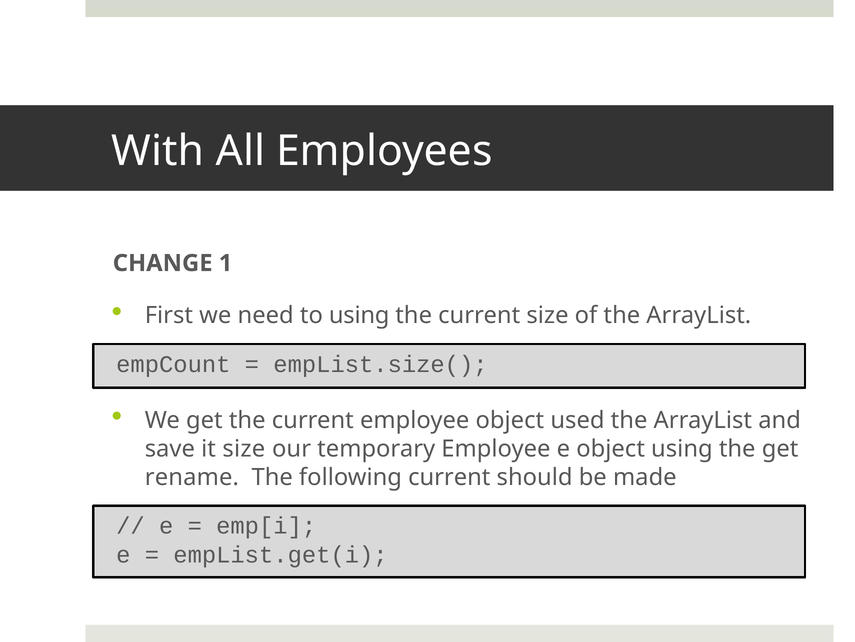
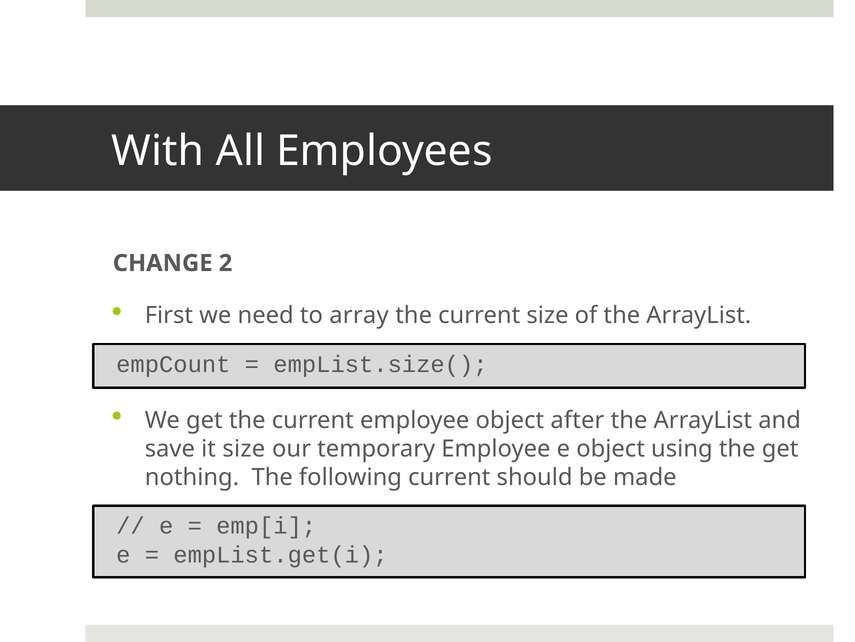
1: 1 -> 2 (226, 263)
to using: using -> array (359, 315)
used: used -> after (577, 420)
rename: rename -> nothing (192, 477)
